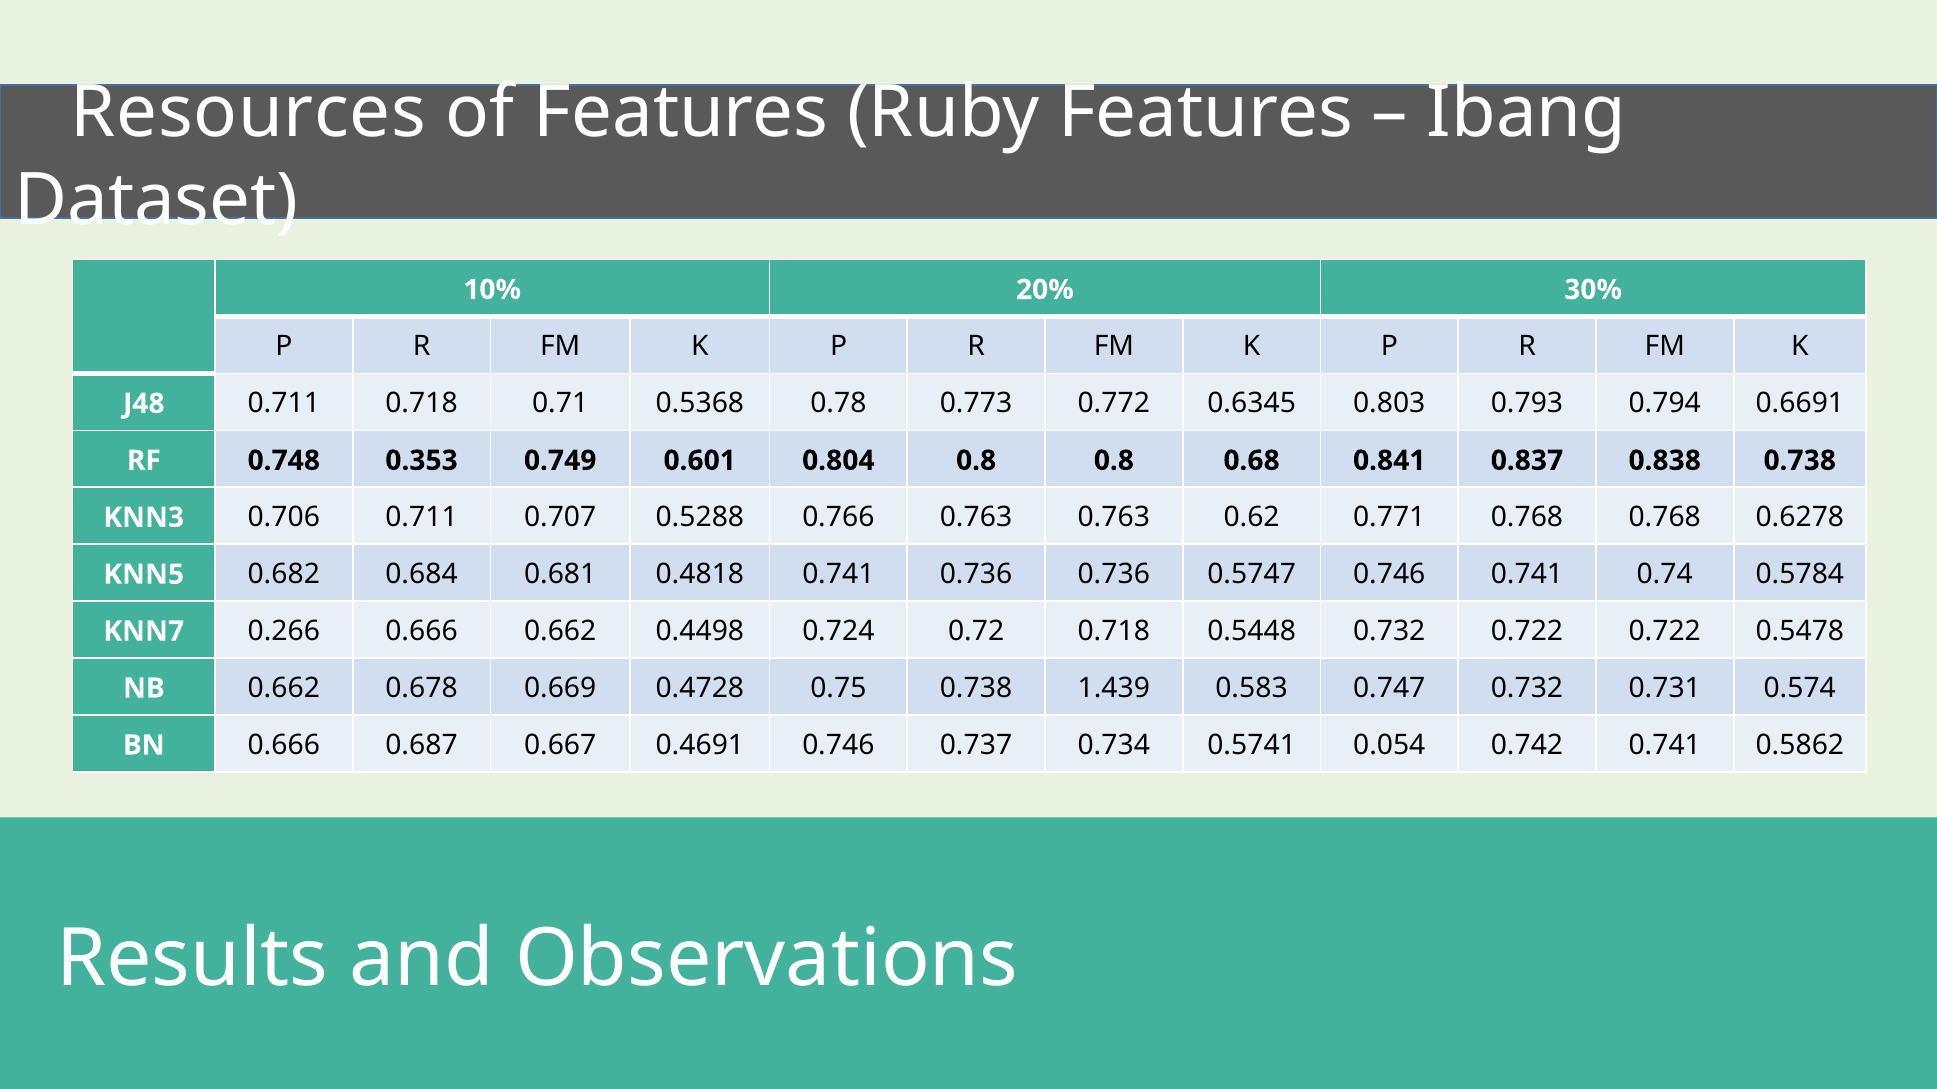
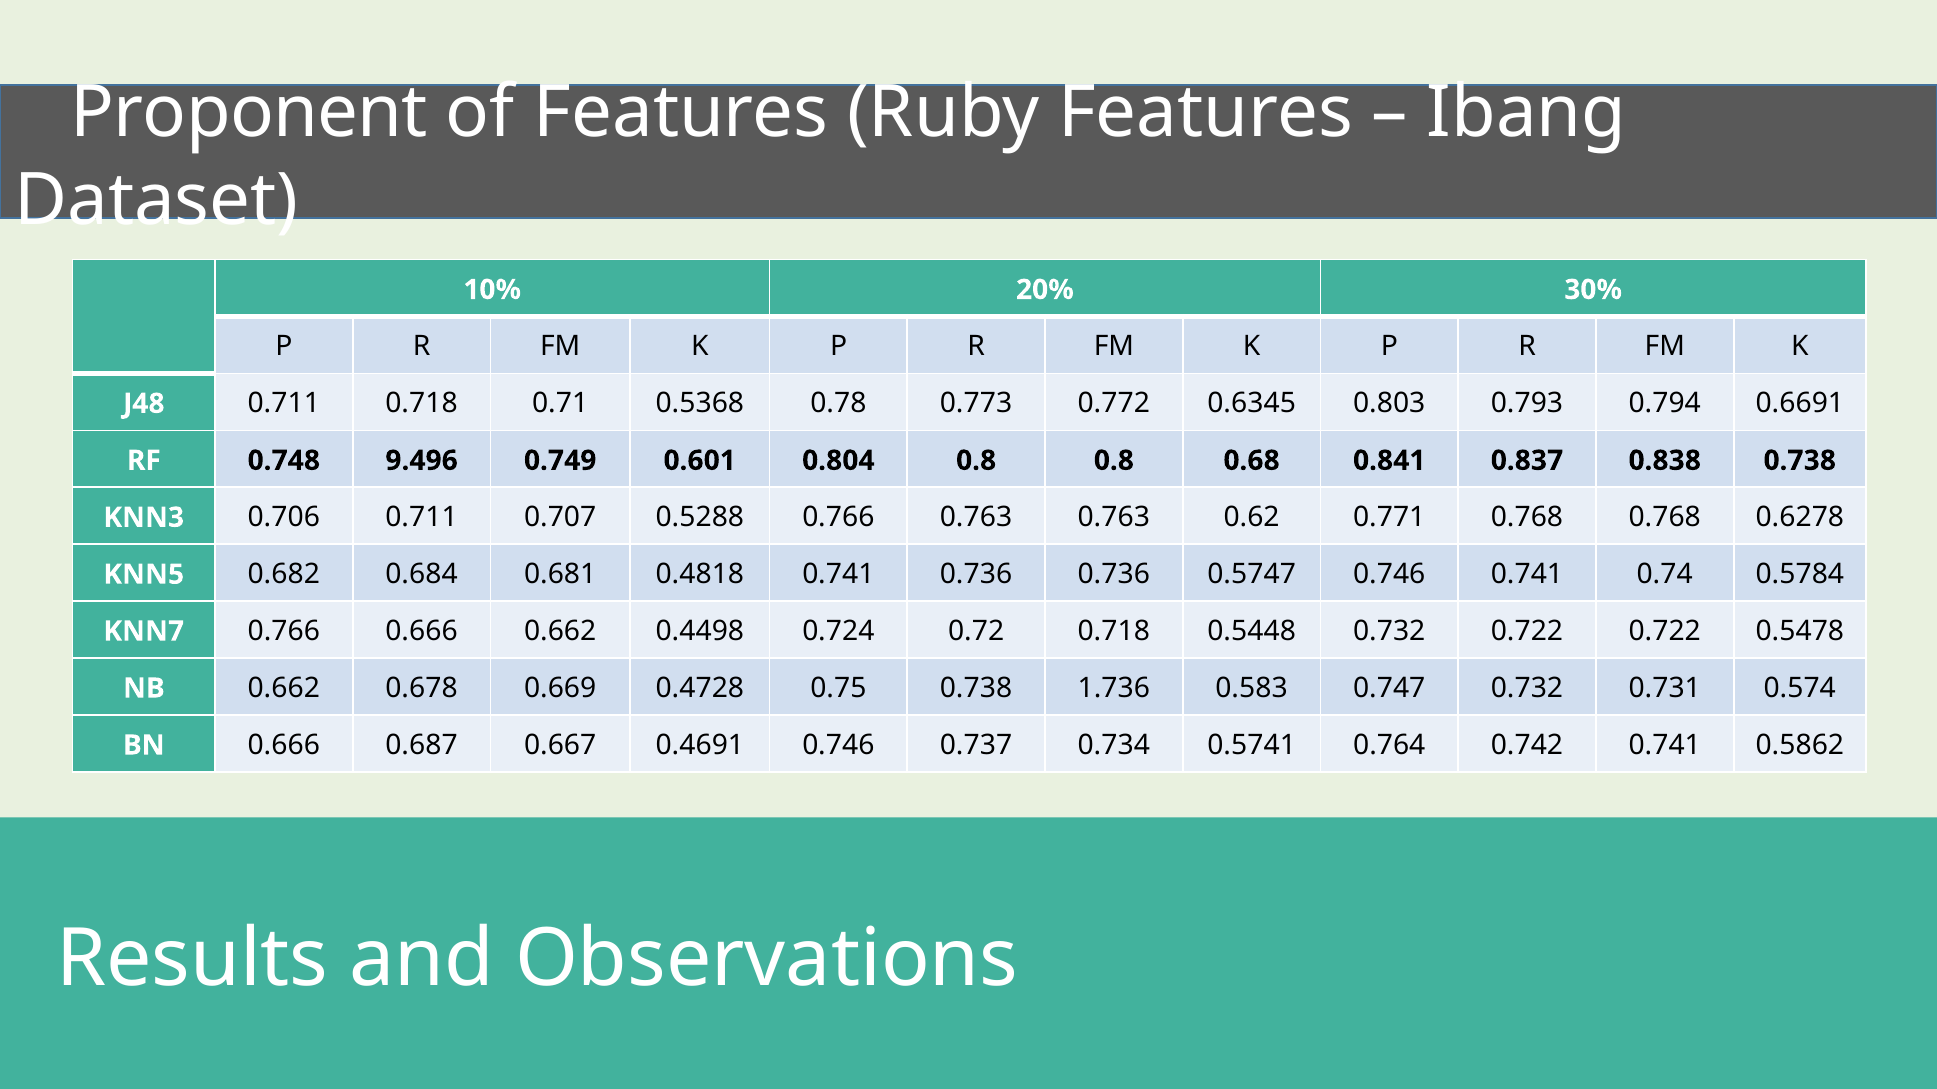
Resources: Resources -> Proponent (249, 113)
0.353: 0.353 -> 9.496 (422, 461)
KNN7 0.266: 0.266 -> 0.766 (284, 632)
1.439: 1.439 -> 1.736 (1114, 689)
0.054: 0.054 -> 0.764 (1389, 746)
